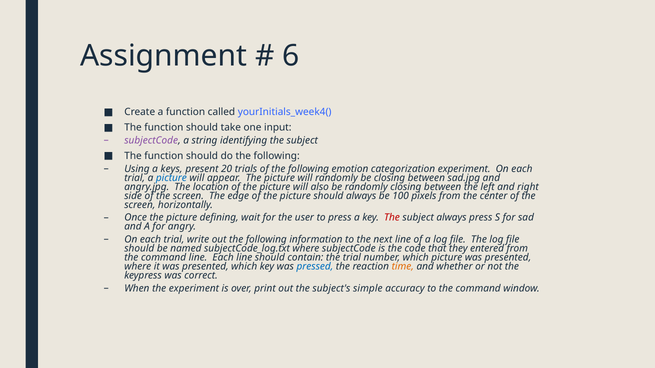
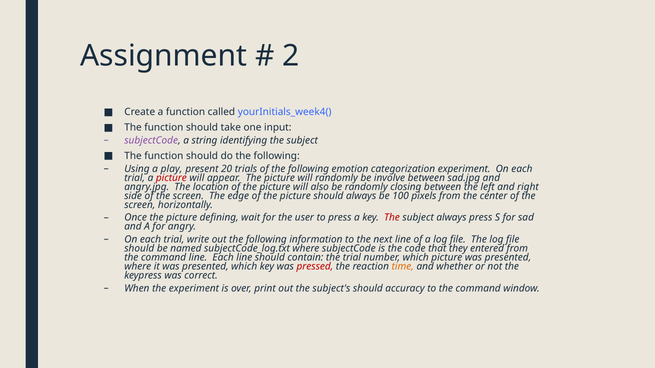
6: 6 -> 2 (291, 56)
keys: keys -> play (172, 169)
picture colour: blue -> red (171, 178)
be closing: closing -> involve (390, 178)
pressed colour: blue -> red (315, 267)
subject's simple: simple -> should (368, 289)
